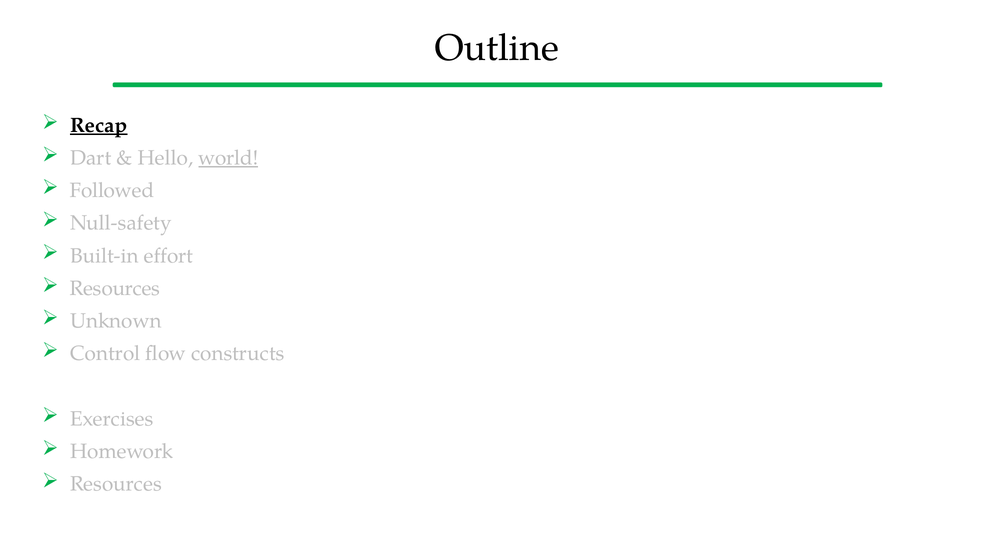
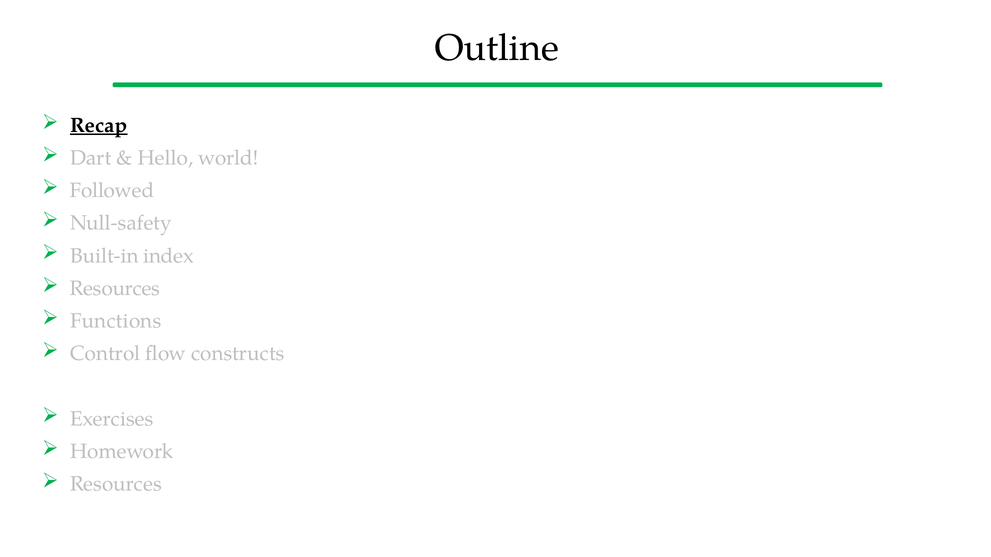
world underline: present -> none (228, 158)
effort: effort -> index (169, 256)
Unknown: Unknown -> Functions (116, 321)
